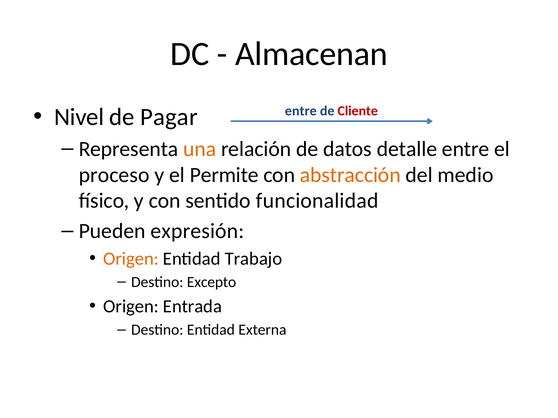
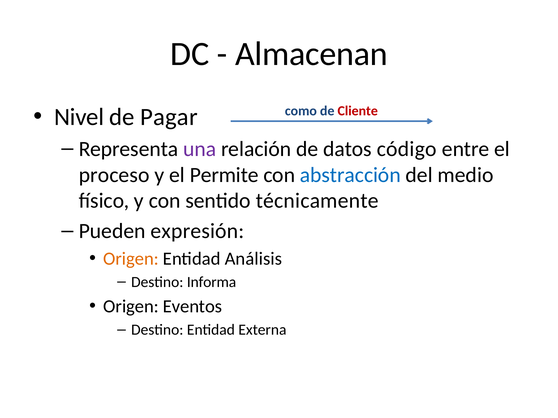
entre: entre -> como (301, 111)
una colour: orange -> purple (200, 149)
detalle: detalle -> código (407, 149)
abstracción colour: orange -> blue (350, 175)
funcionalidad: funcionalidad -> técnicamente (317, 201)
Trabajo: Trabajo -> Análisis (253, 259)
Excepto: Excepto -> Informa (212, 282)
Entrada: Entrada -> Eventos (193, 307)
